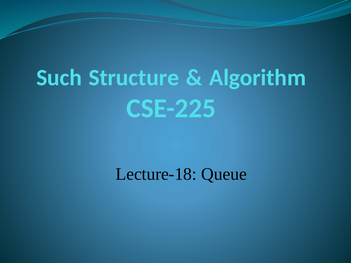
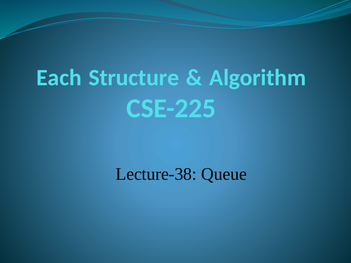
Such: Such -> Each (59, 78)
Lecture-18: Lecture-18 -> Lecture-38 (156, 174)
